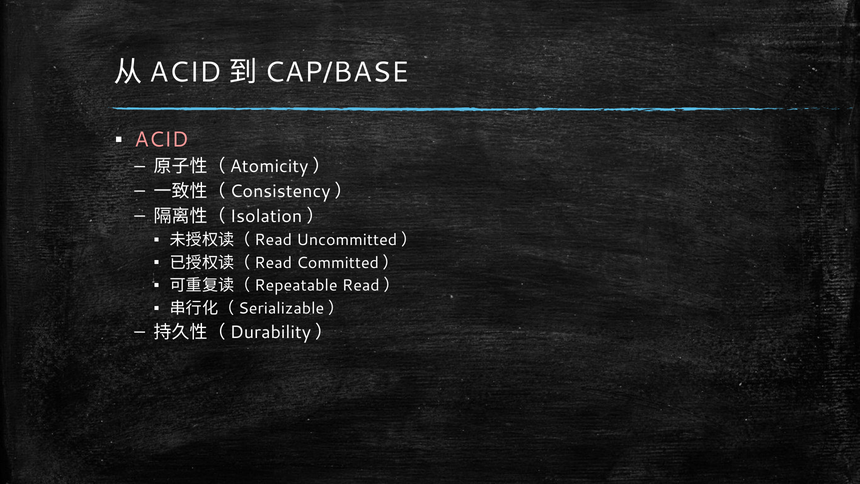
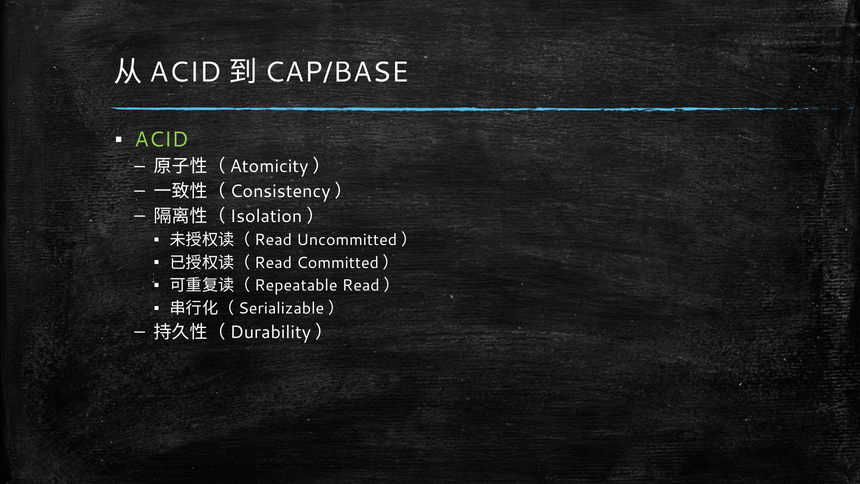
ACID colour: pink -> light green (161, 140)
